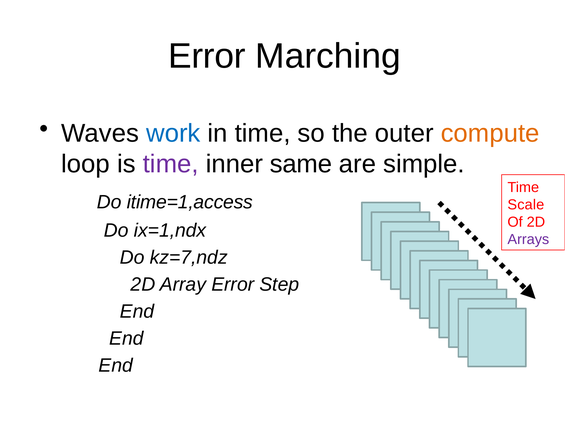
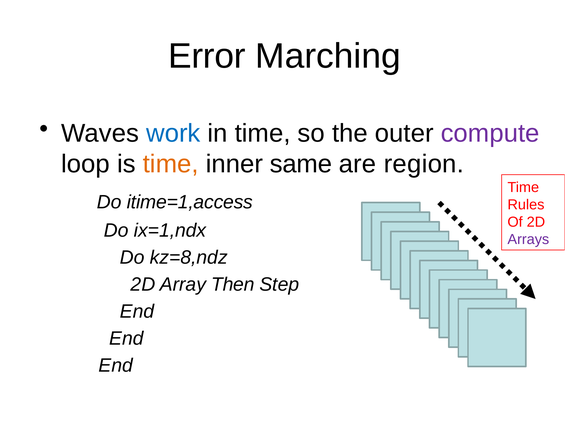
compute colour: orange -> purple (490, 133)
time colour: purple -> orange (171, 164)
simple: simple -> region (424, 164)
Scale: Scale -> Rules (526, 205)
kz=7,ndz: kz=7,ndz -> kz=8,ndz (189, 258)
Array Error: Error -> Then (233, 285)
